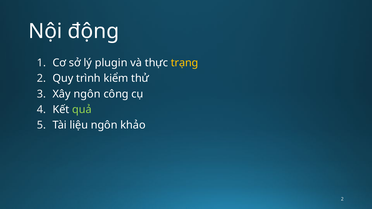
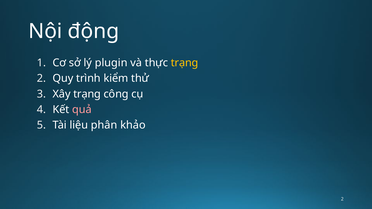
Xây ngôn: ngôn -> trạng (87, 94)
quả colour: light green -> pink (82, 110)
liệu ngôn: ngôn -> phân (104, 125)
